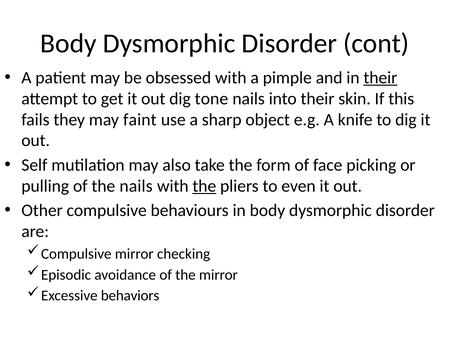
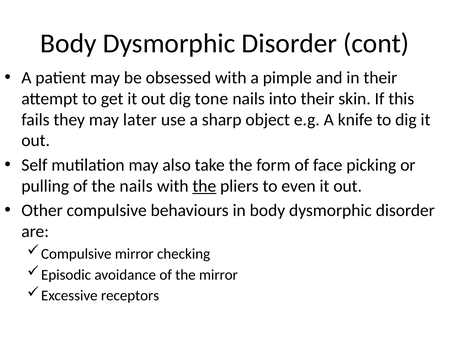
their underline: present -> none (380, 78)
faint: faint -> later (140, 120)
behaviors: behaviors -> receptors (130, 296)
